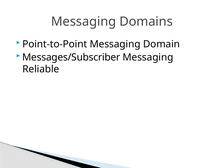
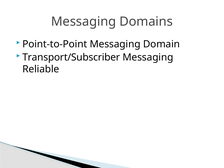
Messages/Subscriber: Messages/Subscriber -> Transport/Subscriber (71, 57)
